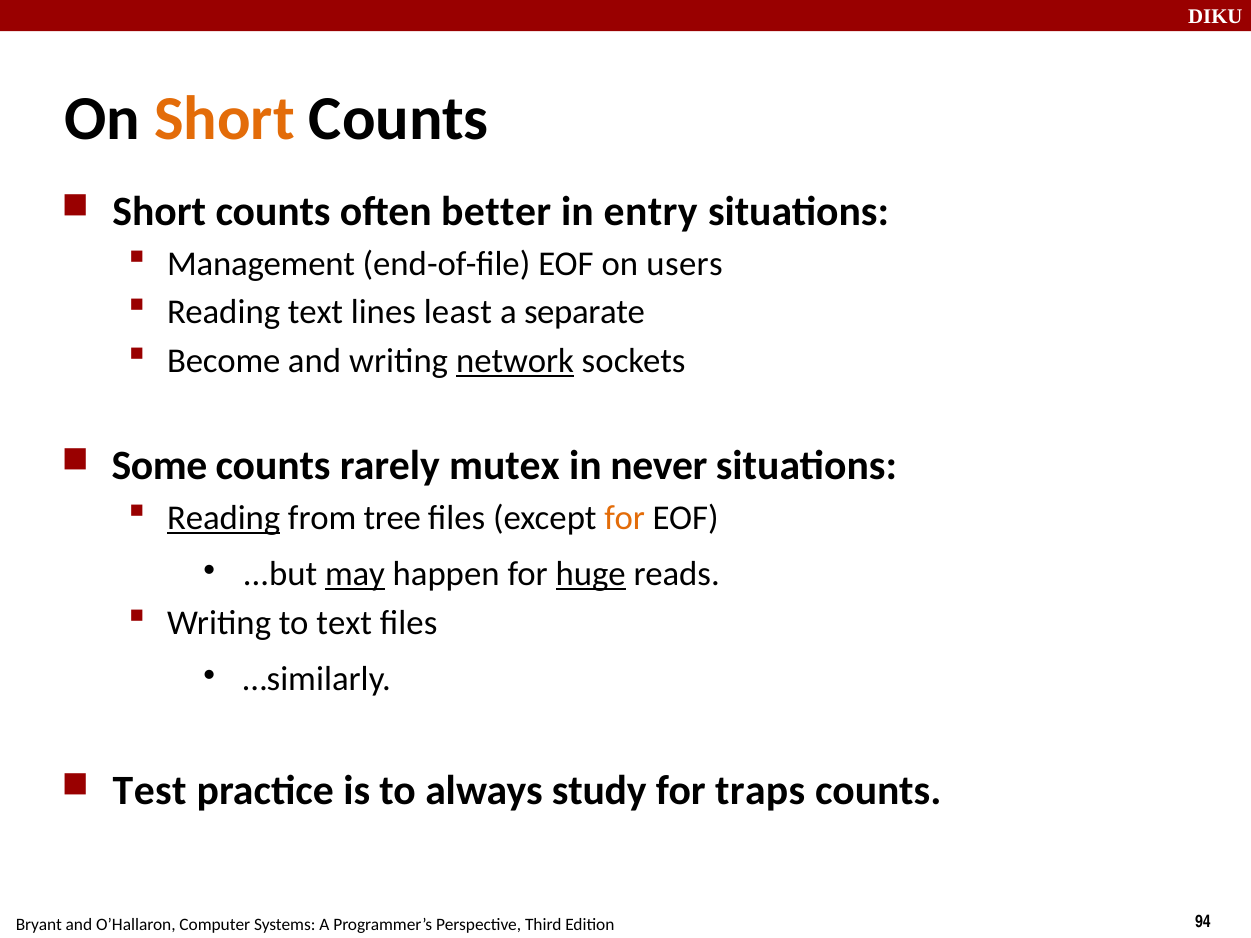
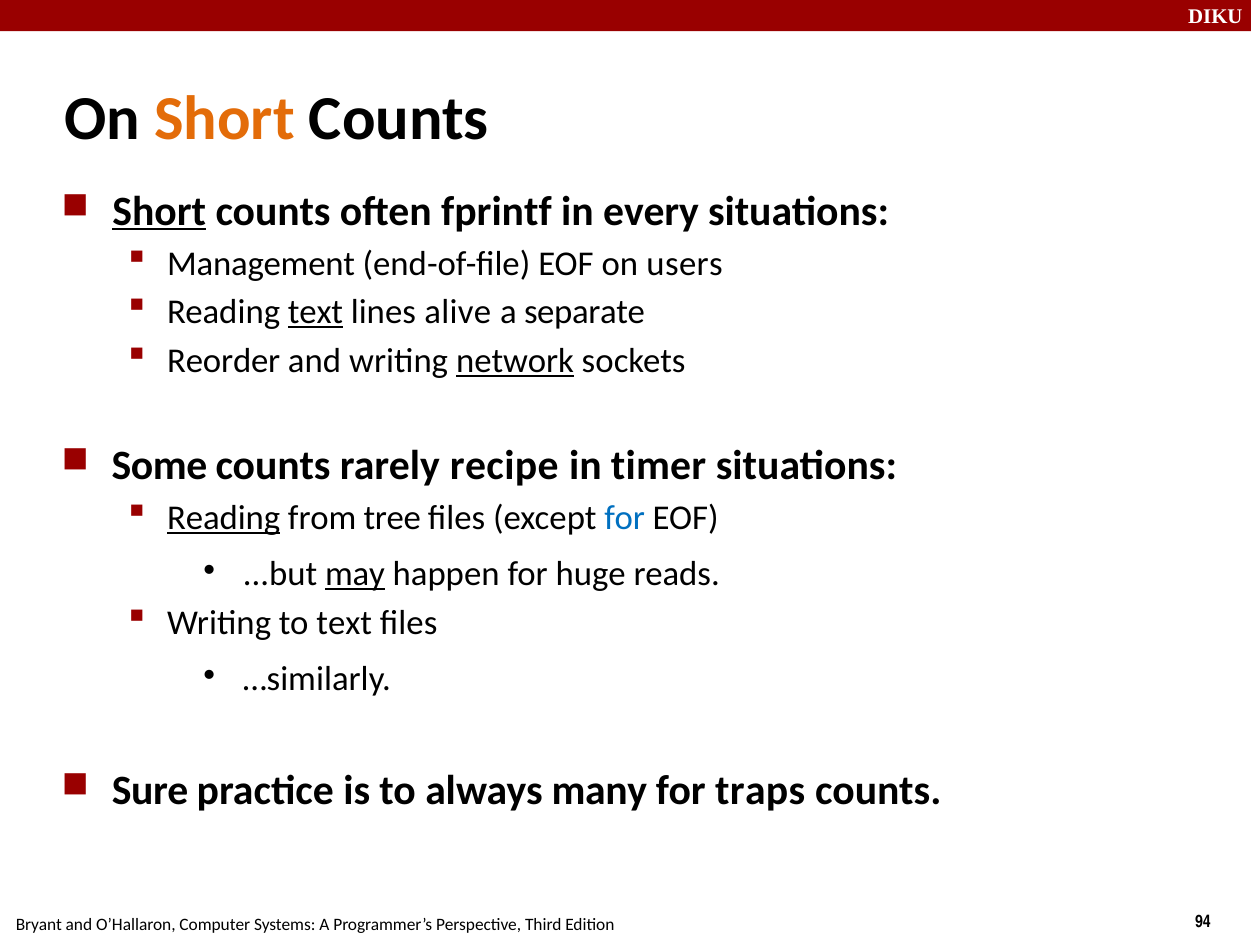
Short underline: none -> present (159, 211)
better: better -> fprintf (496, 211)
entry: entry -> every (651, 211)
text underline: none -> present (316, 312)
least: least -> alive (458, 312)
Become: Become -> Reorder (224, 361)
mutex: mutex -> recipe (504, 466)
never: never -> timer (659, 466)
for colour: orange -> blue (625, 518)
huge underline: present -> none (591, 575)
Test: Test -> Sure (150, 791)
study: study -> many (599, 791)
